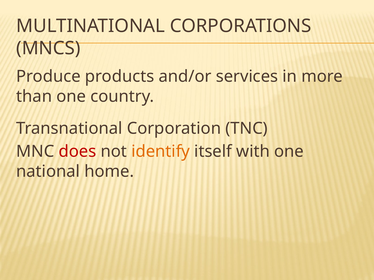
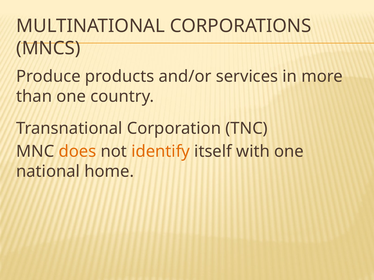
does colour: red -> orange (77, 152)
